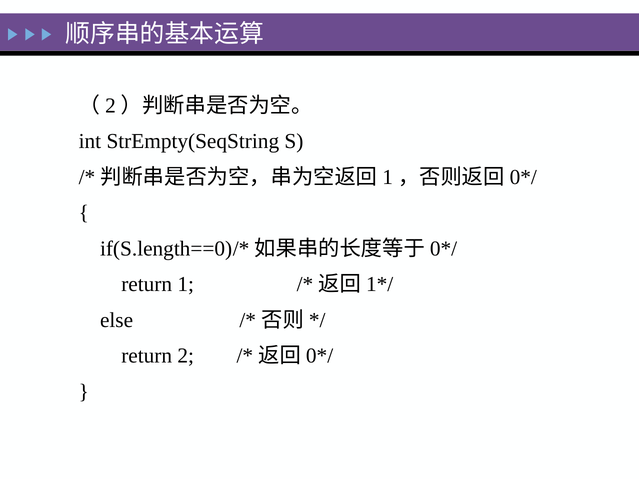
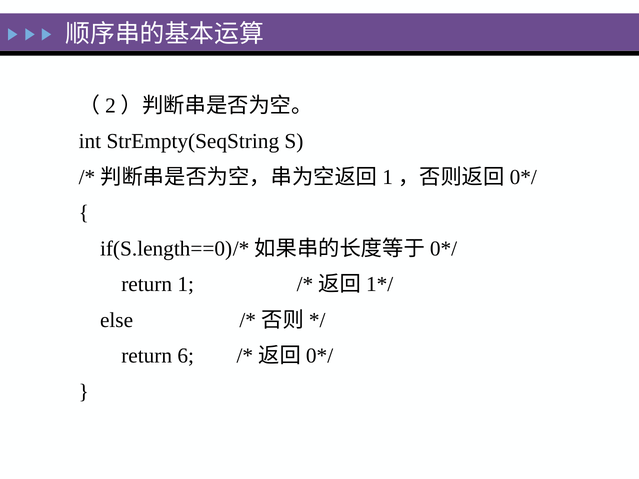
2: 2 -> 6 (186, 356)
